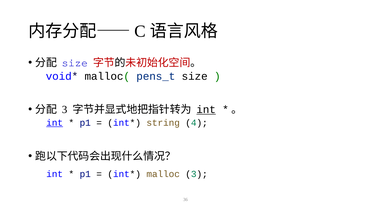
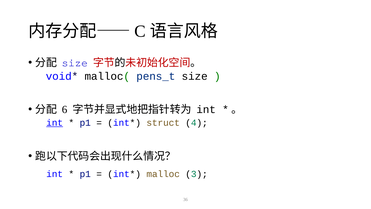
3: 3 -> 6 (65, 109)
int underline: present -> none (206, 109)
string: string -> struct (163, 123)
